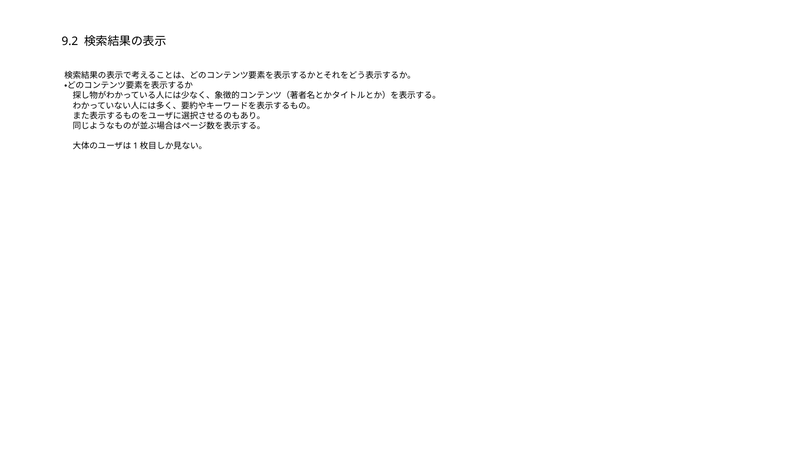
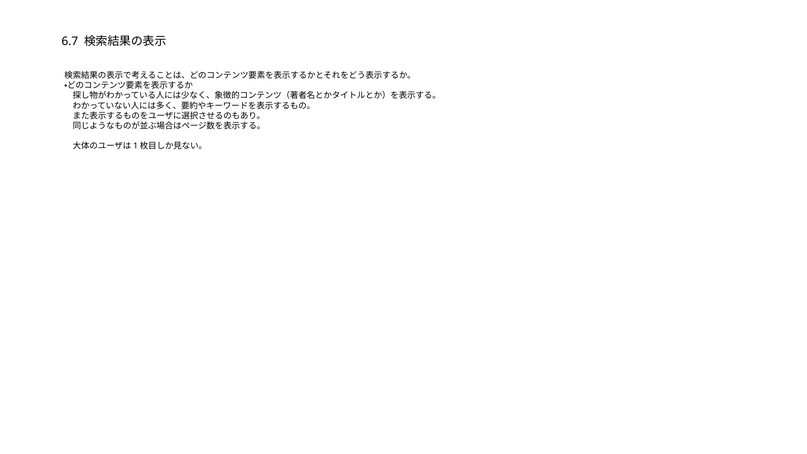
9.2: 9.2 -> 6.7 (70, 41)
